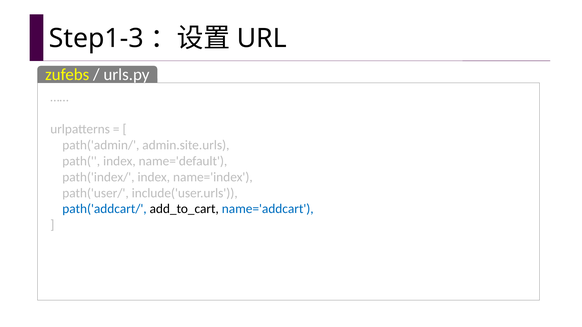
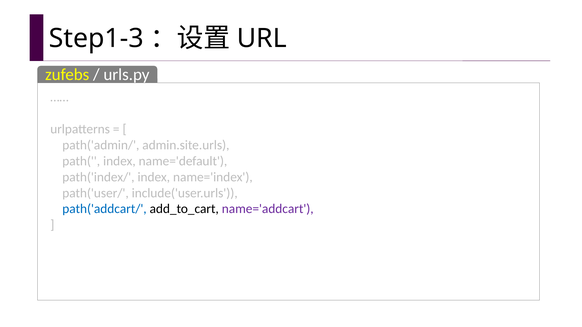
name='addcart colour: blue -> purple (268, 209)
